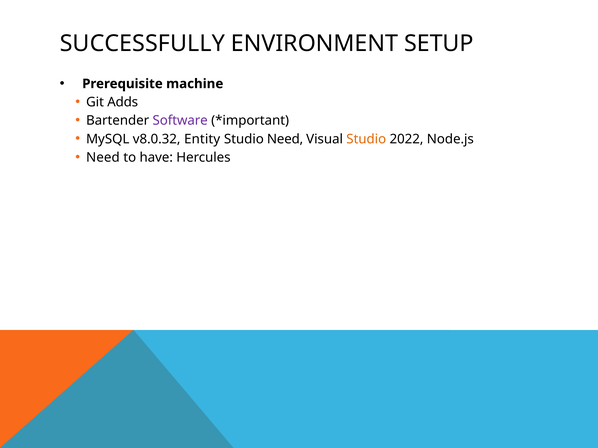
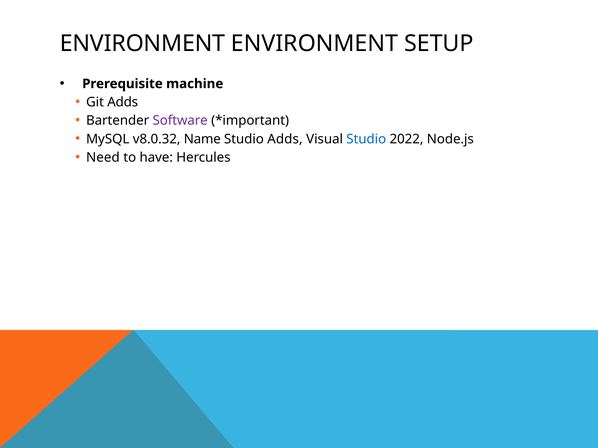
SUCCESSFULLY: SUCCESSFULLY -> ENVIRONMENT (142, 43)
Entity: Entity -> Name (202, 139)
Studio Need: Need -> Adds (285, 139)
Studio colour: orange -> blue (366, 139)
